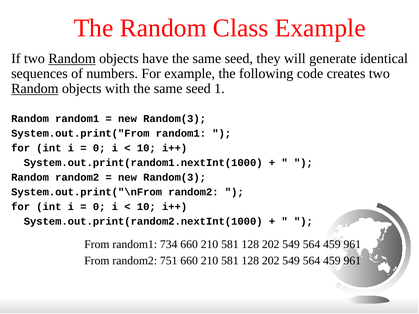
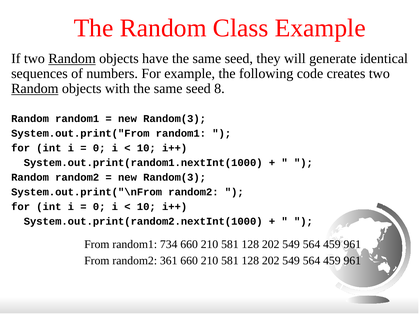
1: 1 -> 8 (219, 89)
751: 751 -> 361 (169, 261)
